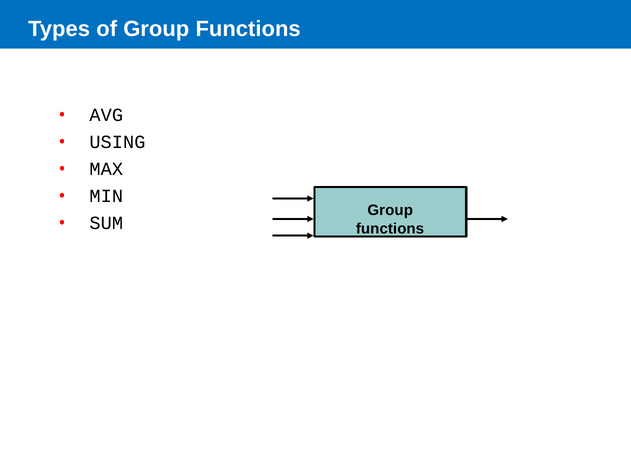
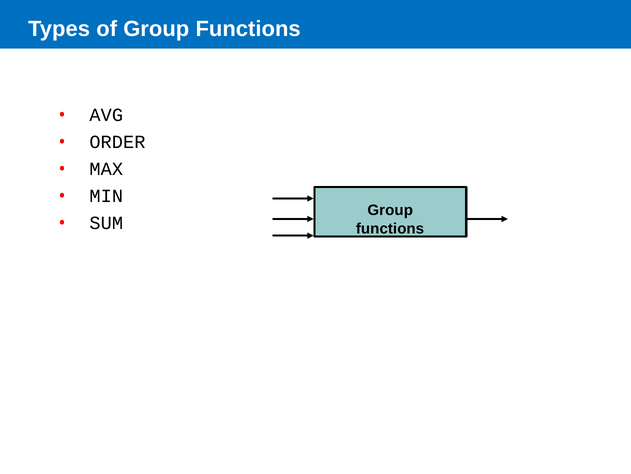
USING: USING -> ORDER (117, 142)
